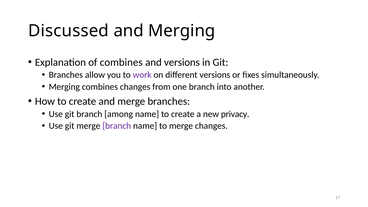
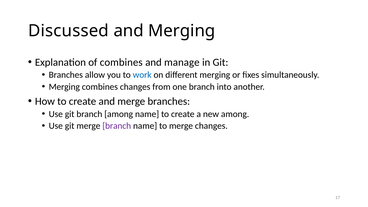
and versions: versions -> manage (182, 62)
work colour: purple -> blue (142, 75)
different versions: versions -> merging (215, 75)
new privacy: privacy -> among (235, 114)
